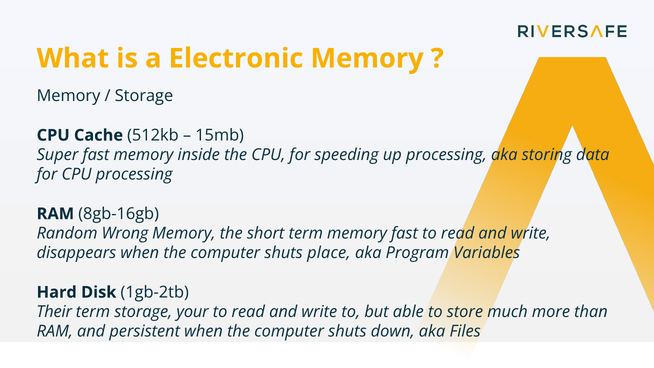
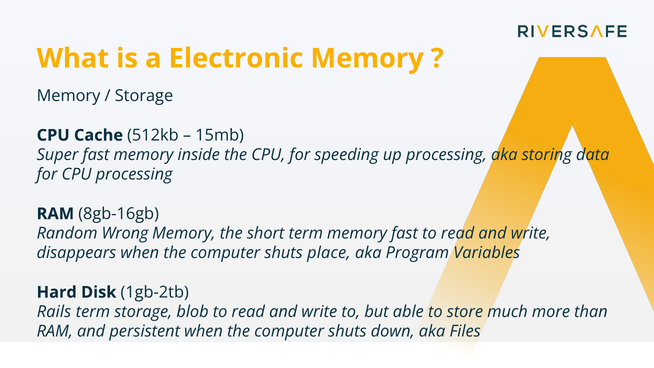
Their: Their -> Rails (54, 312)
your: your -> blob (193, 312)
